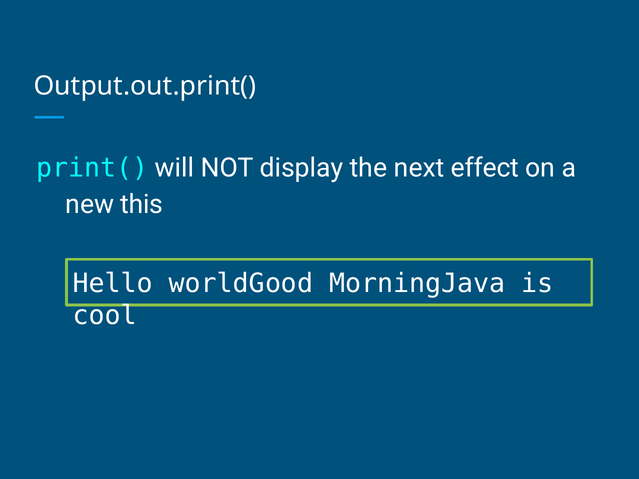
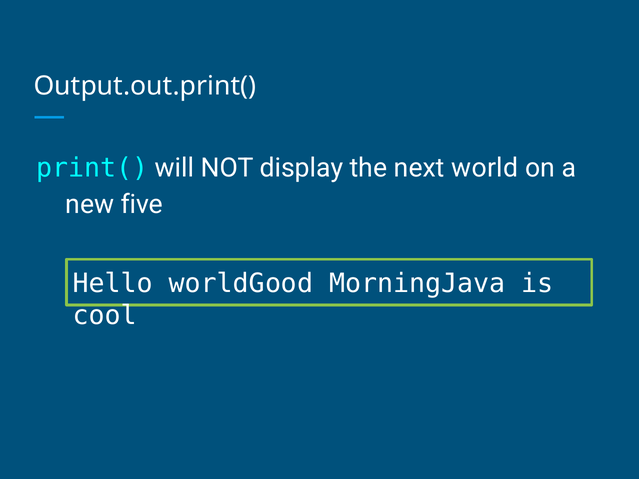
effect: effect -> world (485, 168)
this: this -> five (142, 205)
